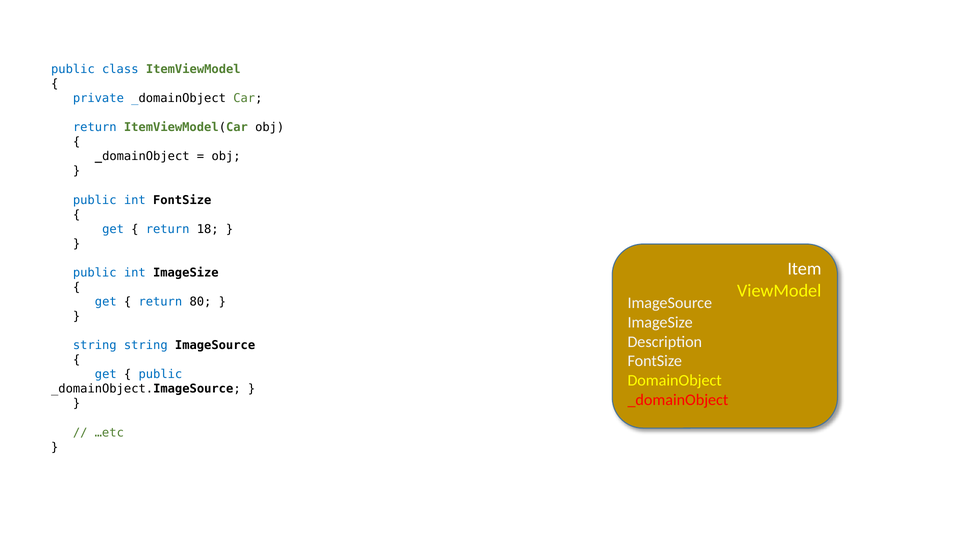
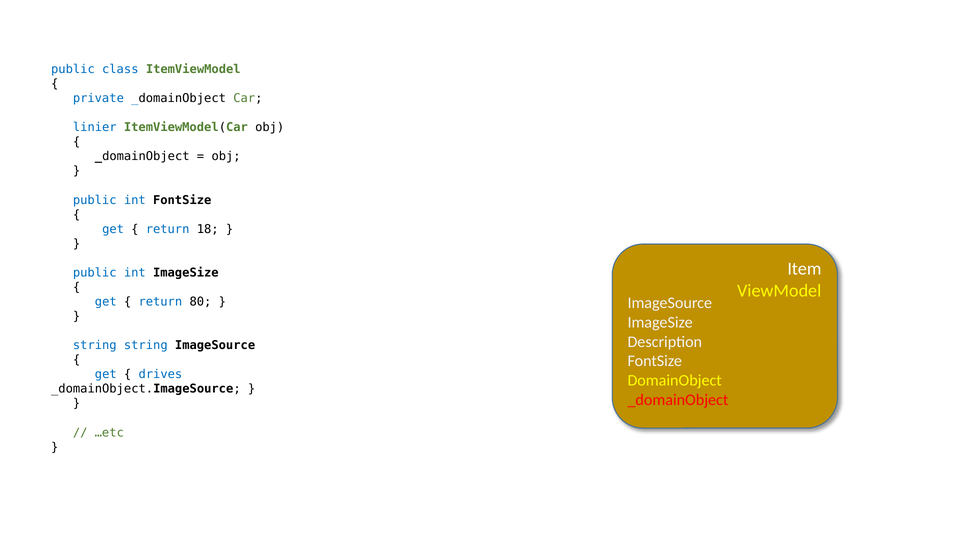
return: return -> linier (95, 127)
public: public -> drives (160, 375)
